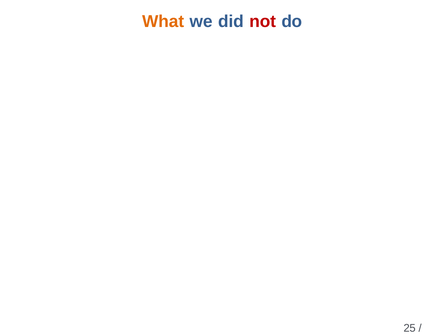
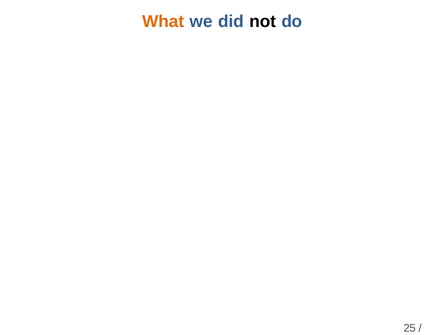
not colour: red -> black (263, 21)
